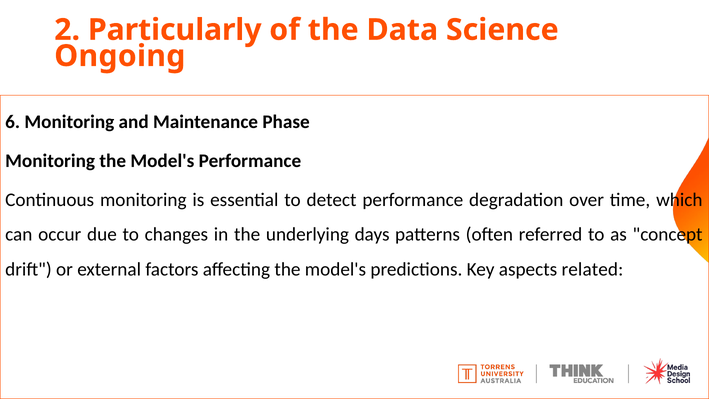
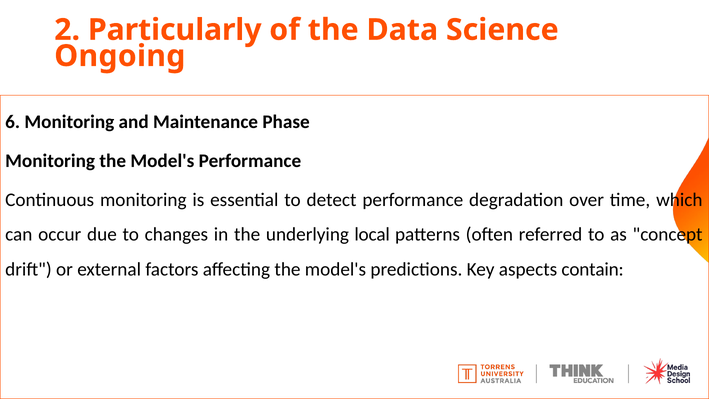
days: days -> local (372, 235)
related: related -> contain (593, 269)
